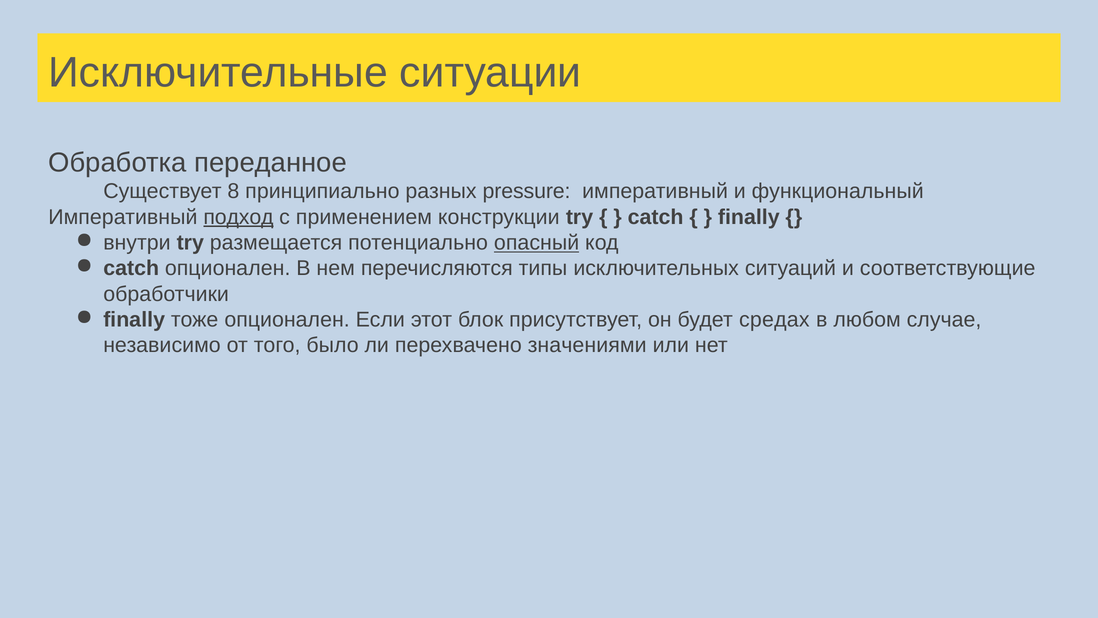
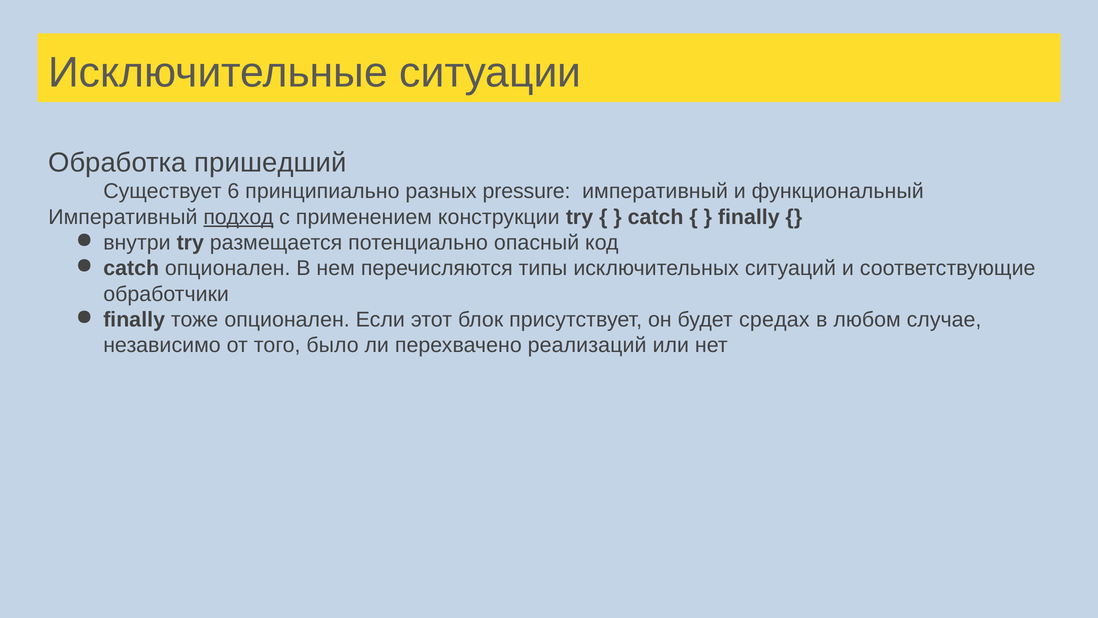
переданное: переданное -> пришедший (271, 162)
8: 8 -> 6 (233, 191)
опасный underline: present -> none (537, 243)
значениями: значениями -> реализаций (587, 345)
